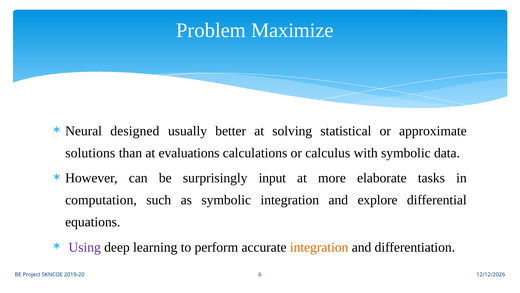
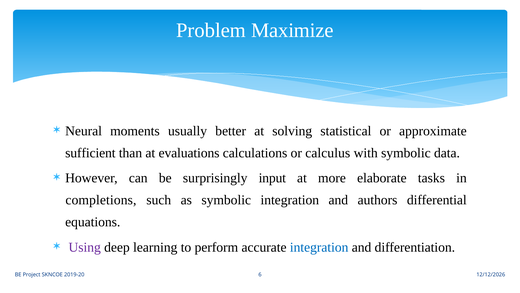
designed: designed -> moments (135, 131)
solutions: solutions -> sufficient (90, 153)
computation: computation -> completions (101, 200)
explore: explore -> authors (378, 200)
integration colour: orange -> blue (319, 247)
